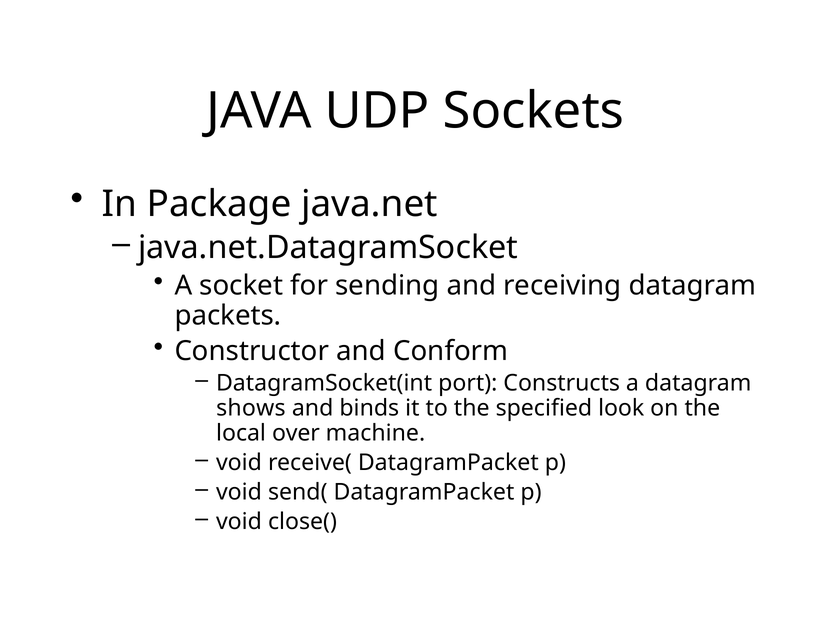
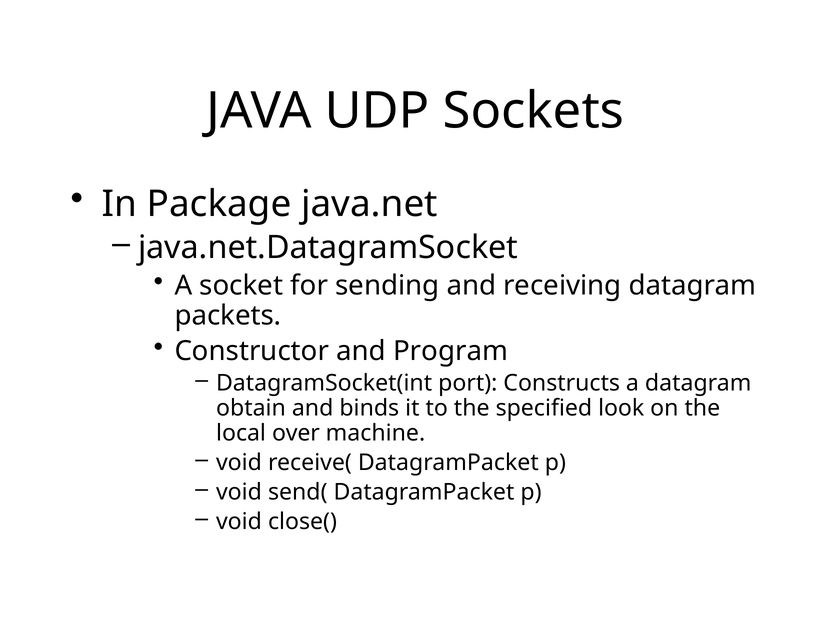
Conform: Conform -> Program (451, 351)
shows: shows -> obtain (251, 408)
